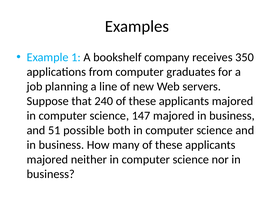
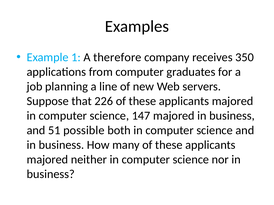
bookshelf: bookshelf -> therefore (117, 57)
240: 240 -> 226 (104, 101)
